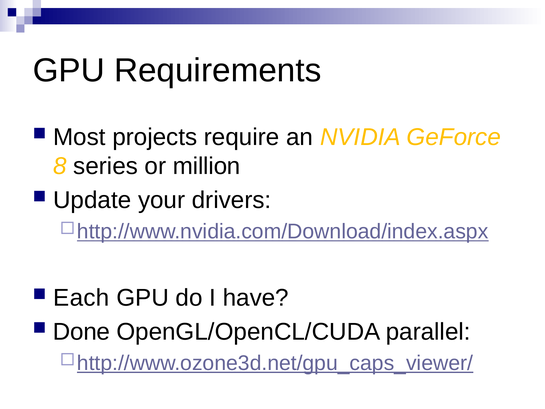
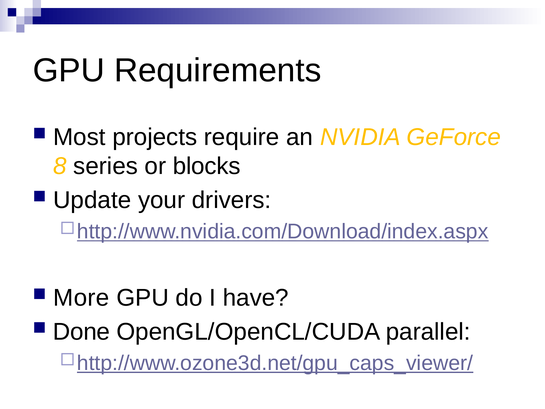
million: million -> blocks (207, 166)
Each: Each -> More (81, 298)
